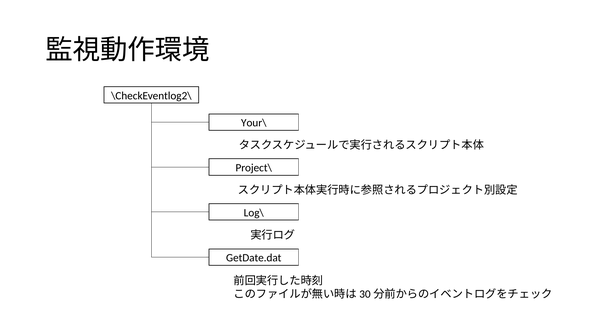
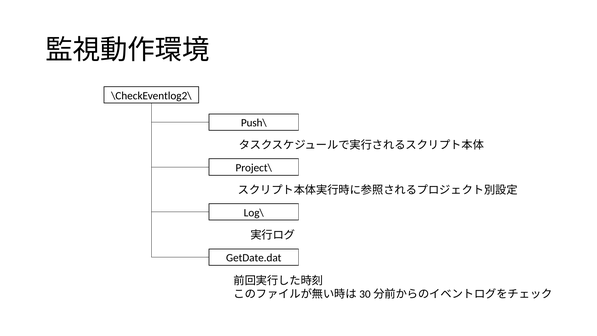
Your\: Your\ -> Push\ (254, 123)
